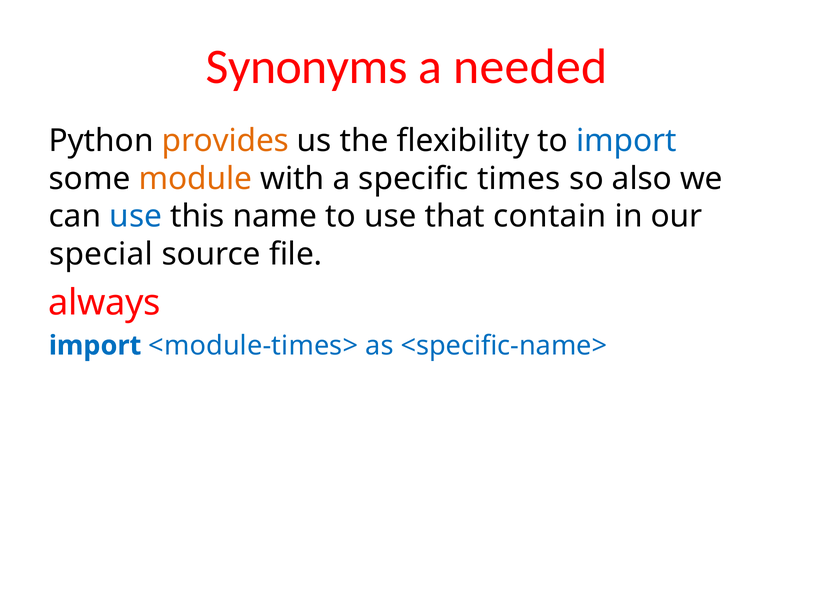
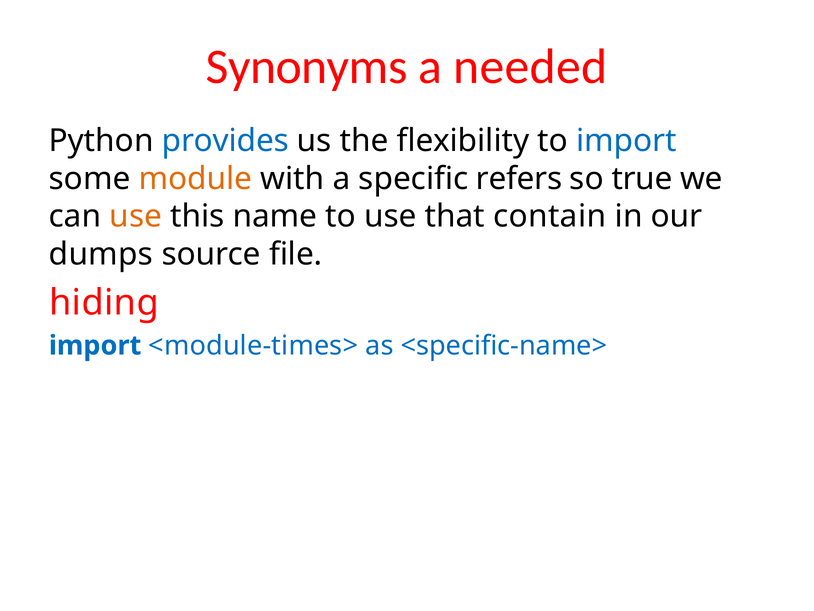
provides colour: orange -> blue (225, 141)
times: times -> refers (519, 178)
also: also -> true (642, 178)
use colour: blue -> orange (136, 216)
special: special -> dumps (101, 254)
always: always -> hiding (104, 303)
